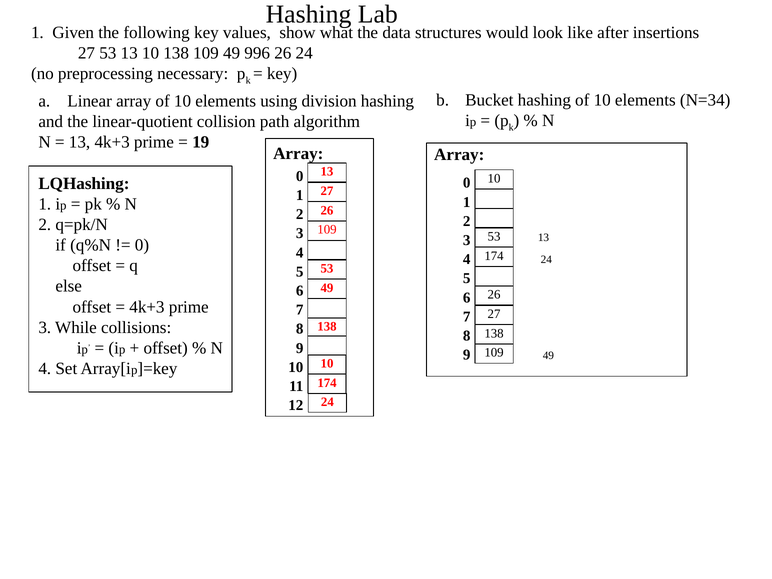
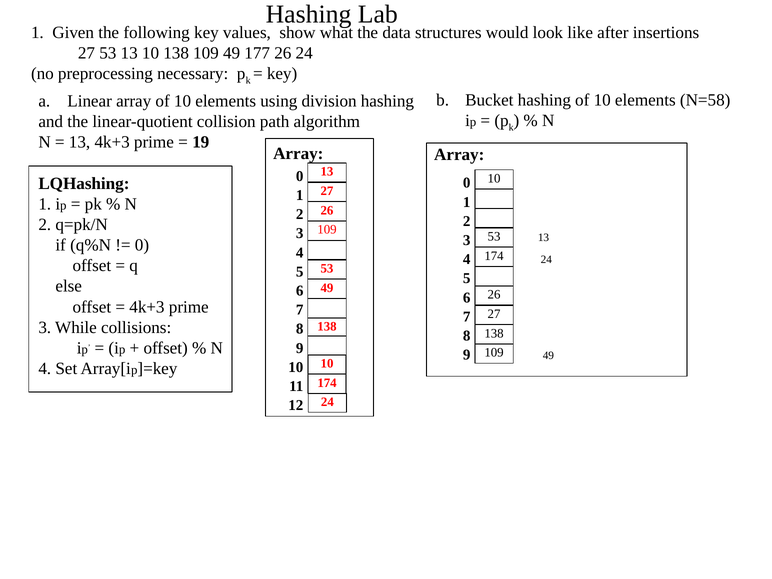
996: 996 -> 177 (257, 53)
N=34: N=34 -> N=58 (705, 100)
